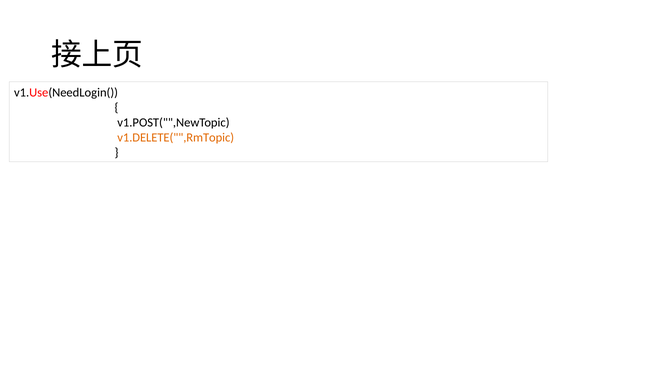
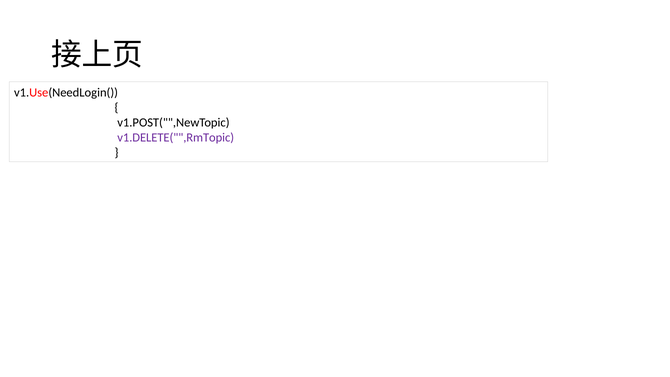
v1.DELETE("",RmTopic colour: orange -> purple (176, 138)
